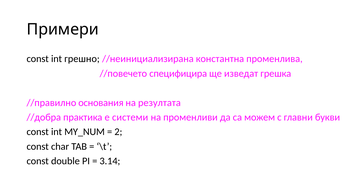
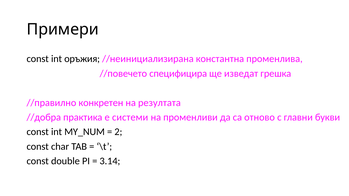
грешно: грешно -> оръжия (82, 59)
основания: основания -> конкретен (101, 103)
можем: можем -> отново (260, 117)
